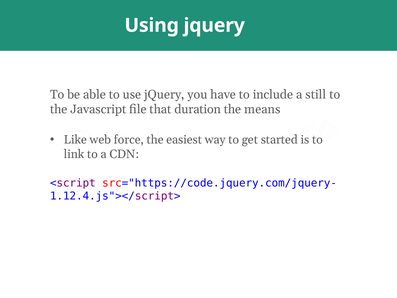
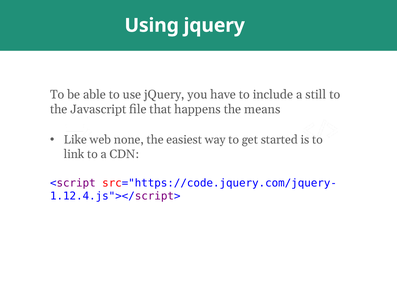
duration: duration -> happens (198, 109)
force: force -> none (129, 140)
